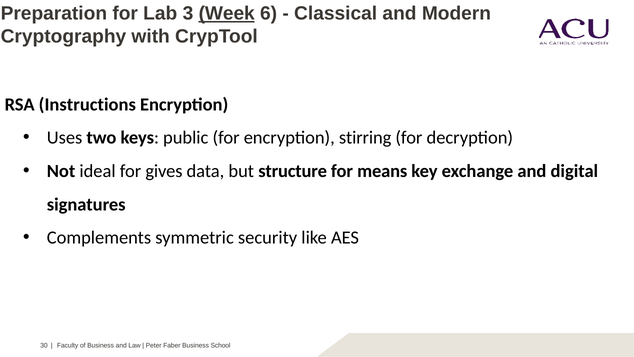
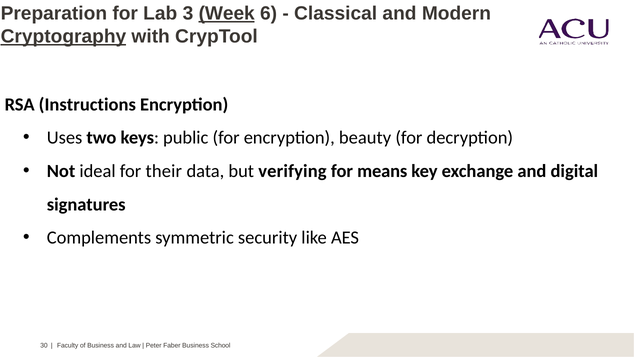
Cryptography underline: none -> present (63, 36)
stirring: stirring -> beauty (365, 138)
gives: gives -> their (164, 171)
structure: structure -> verifying (292, 171)
